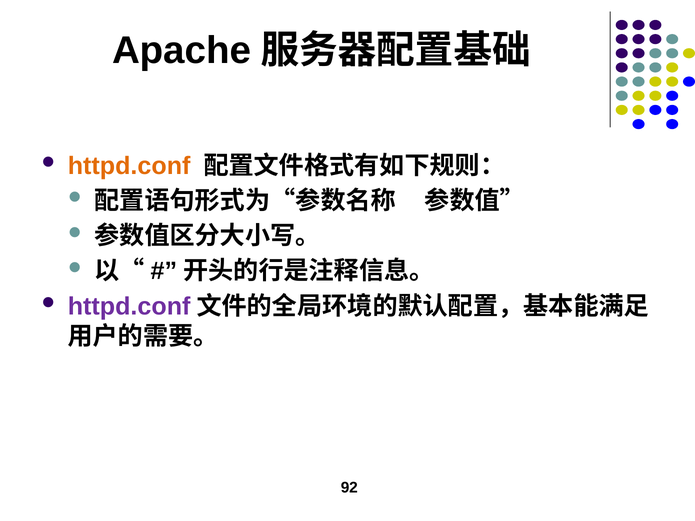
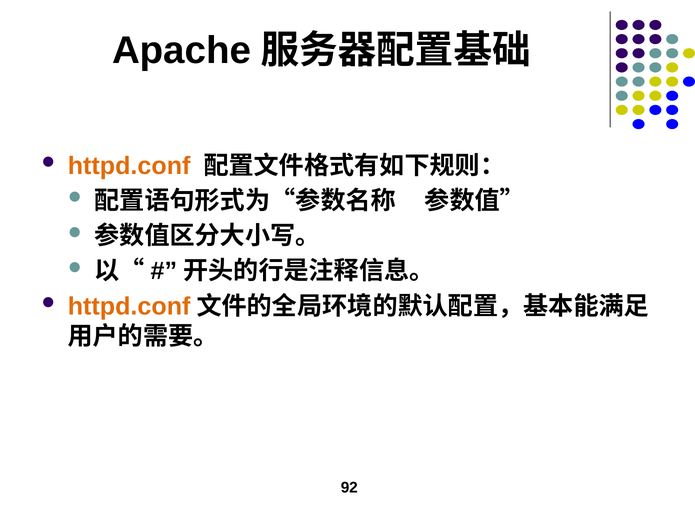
httpd.conf colour: purple -> orange (129, 306)
